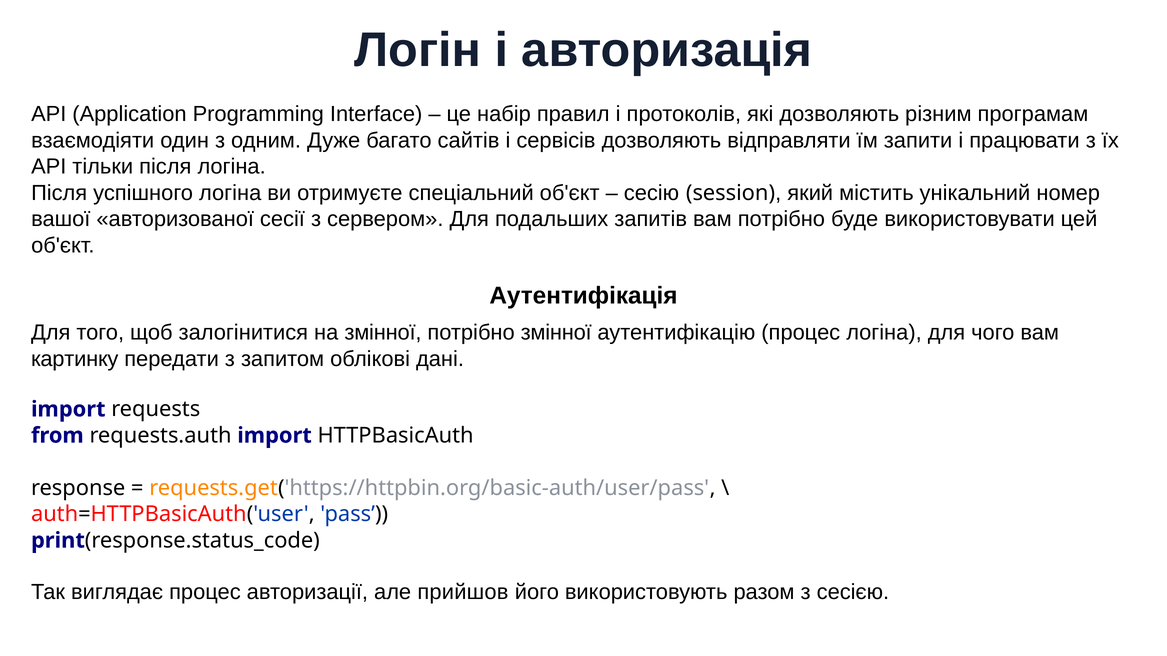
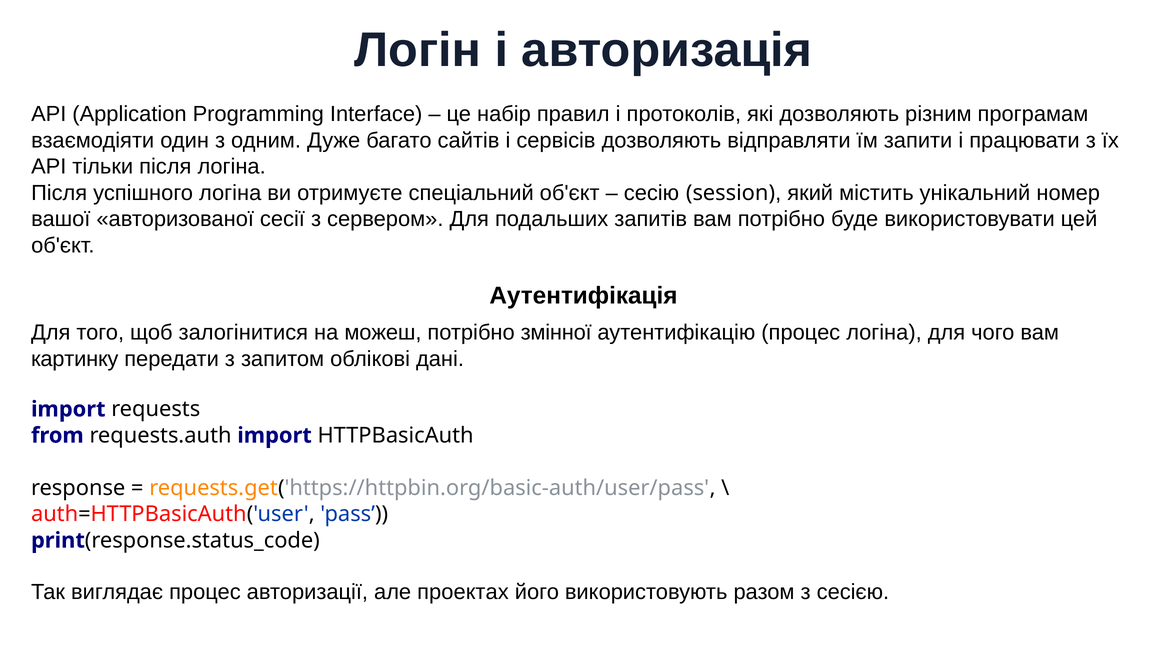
на змінної: змінної -> можеш (383, 333)
прийшов: прийшов -> проектах (463, 592)
